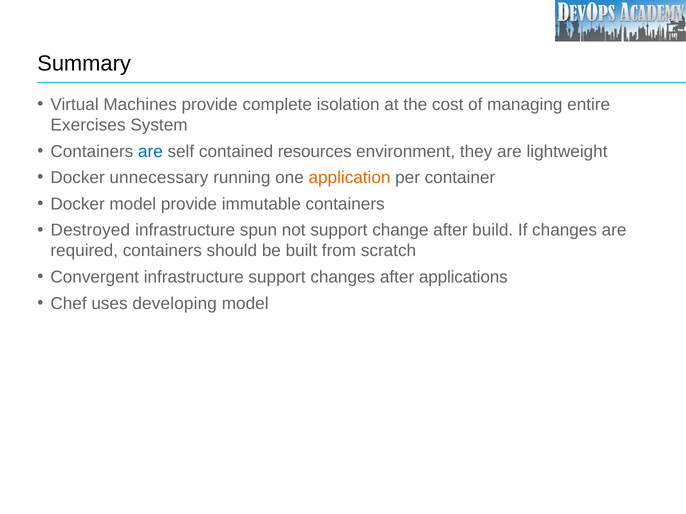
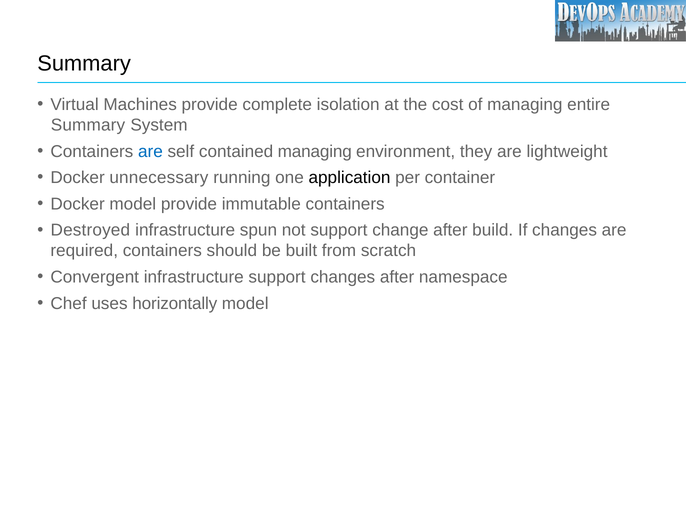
Exercises: Exercises -> Summary (88, 125)
contained resources: resources -> managing (315, 152)
application colour: orange -> black (350, 178)
applications: applications -> namespace (463, 277)
developing: developing -> horizontally (175, 304)
